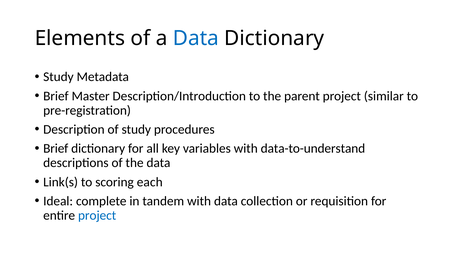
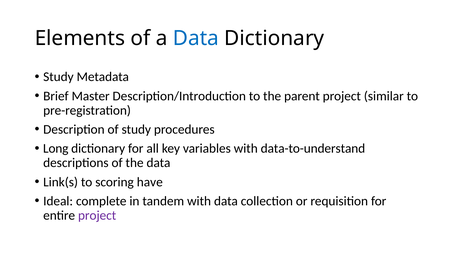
Brief: Brief -> Long (56, 148)
each: each -> have (150, 182)
project colour: blue -> purple (97, 215)
